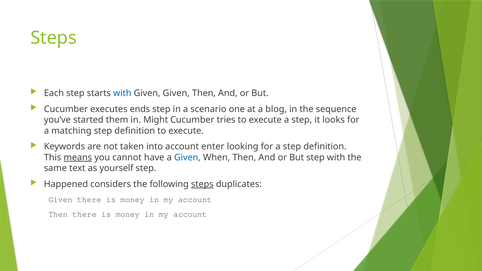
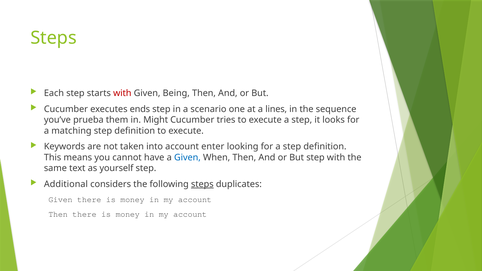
with colour: blue -> red (122, 93)
Given Given: Given -> Being (176, 93)
blog: blog -> lines (276, 109)
started: started -> prueba (88, 120)
means underline: present -> none (78, 158)
Happened: Happened -> Additional (66, 184)
